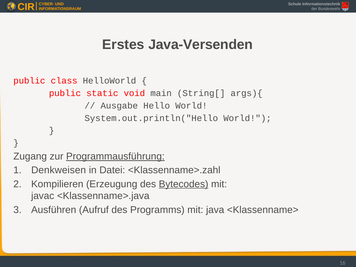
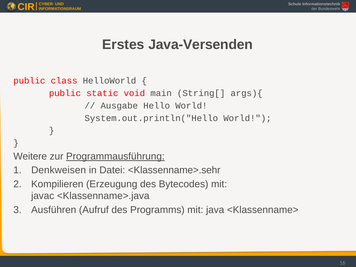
Zugang: Zugang -> Weitere (30, 156)
<Klassenname>.zahl: <Klassenname>.zahl -> <Klassenname>.sehr (174, 170)
Bytecodes underline: present -> none (184, 184)
